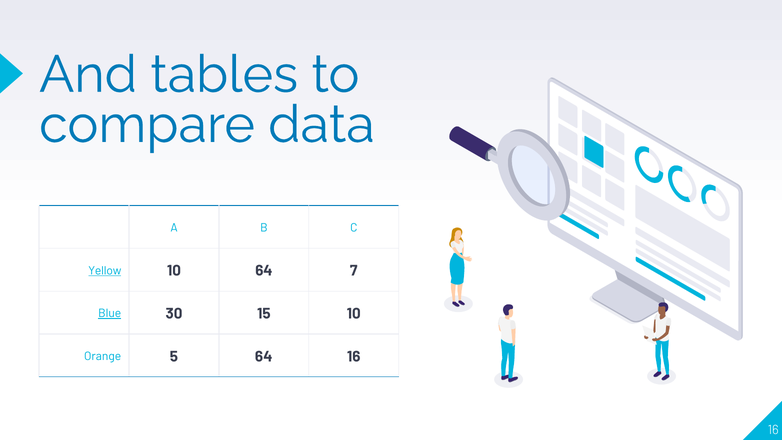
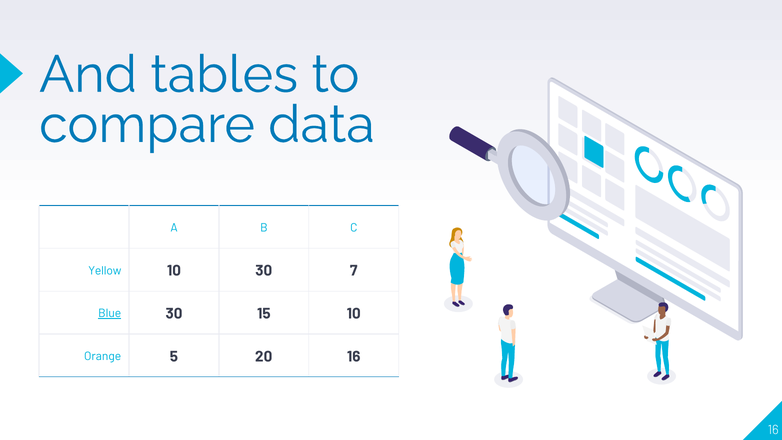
Yellow underline: present -> none (105, 271)
10 64: 64 -> 30 (264, 271)
5 64: 64 -> 20 (264, 356)
